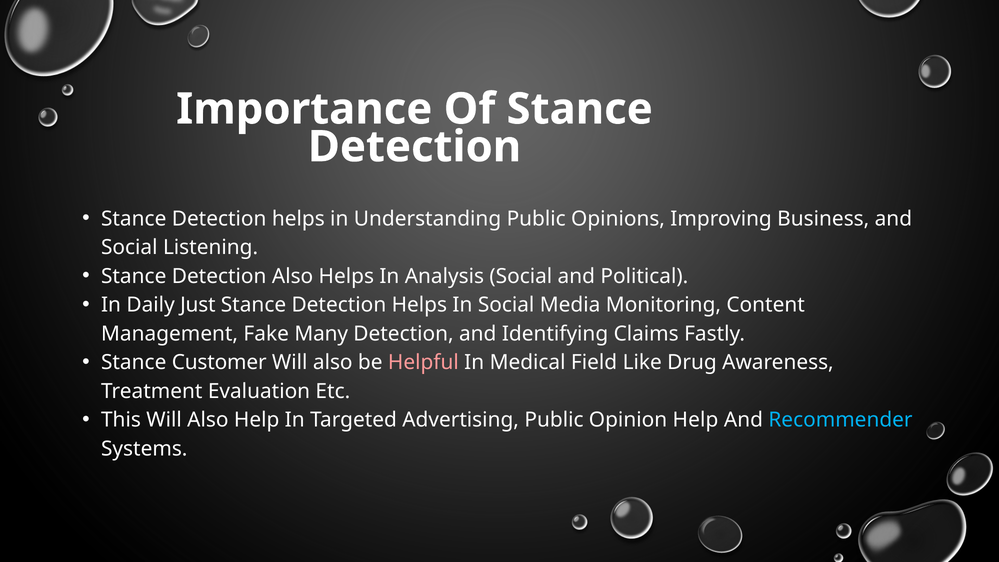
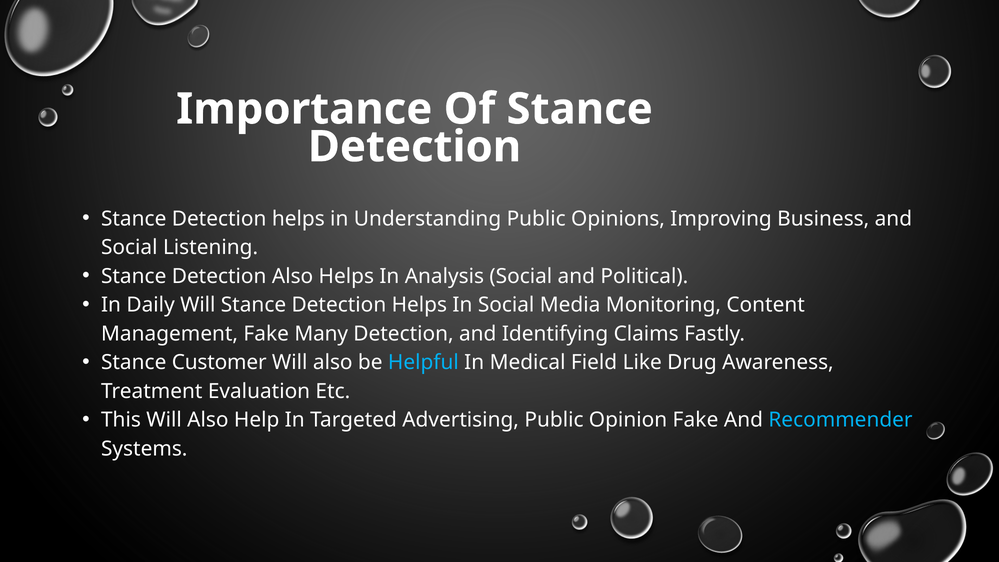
Daily Just: Just -> Will (198, 305)
Helpful colour: pink -> light blue (423, 362)
Opinion Help: Help -> Fake (695, 420)
